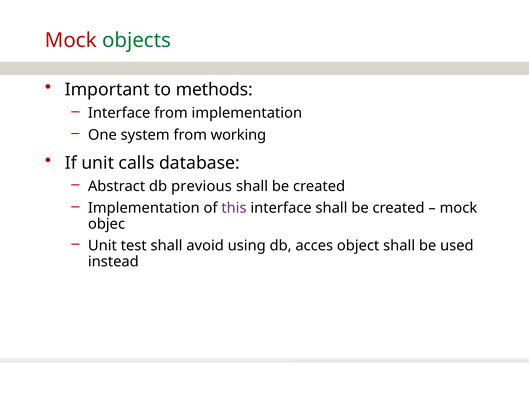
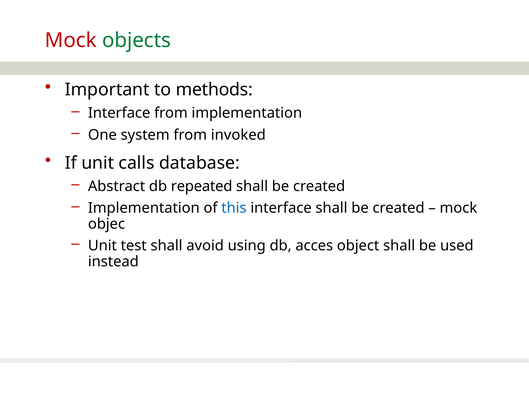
working: working -> invoked (238, 135)
previous: previous -> repeated (202, 186)
this colour: purple -> blue (234, 208)
